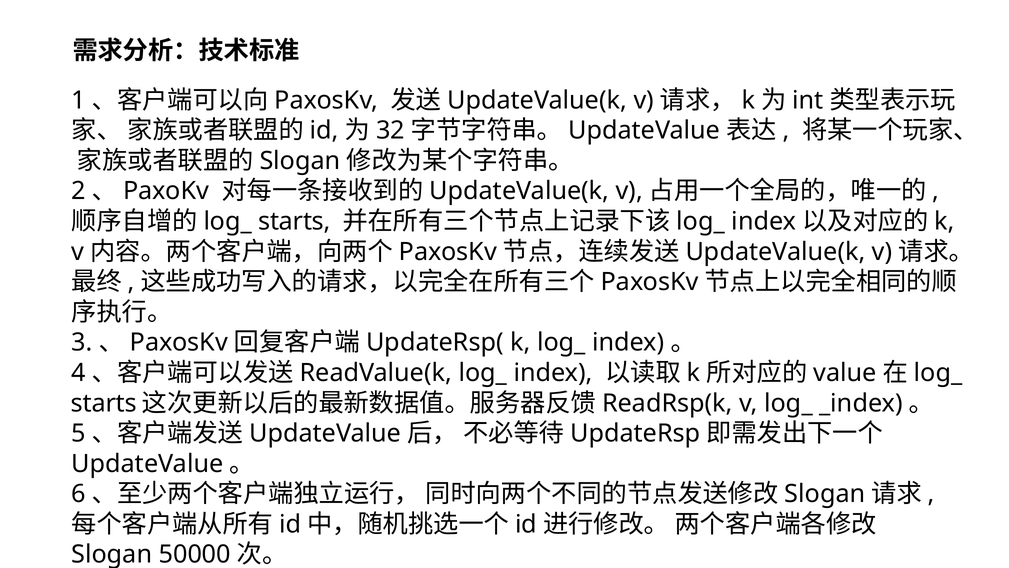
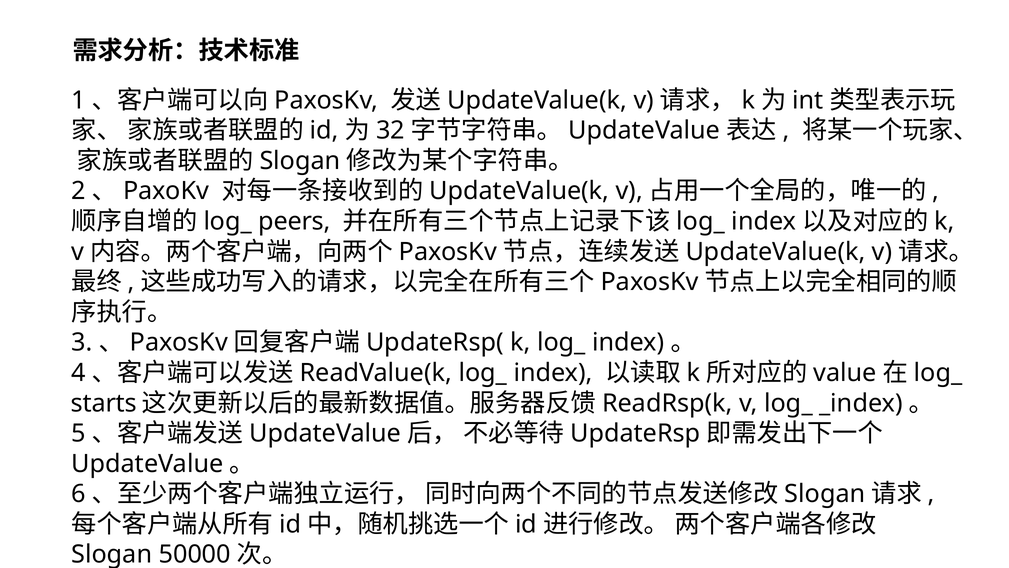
starts: starts -> peers (294, 221)
